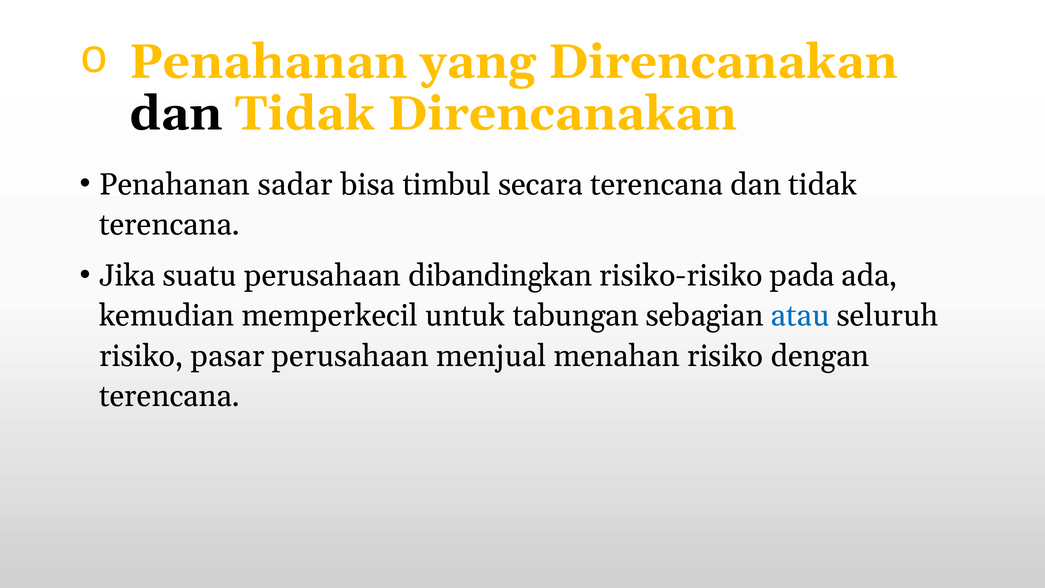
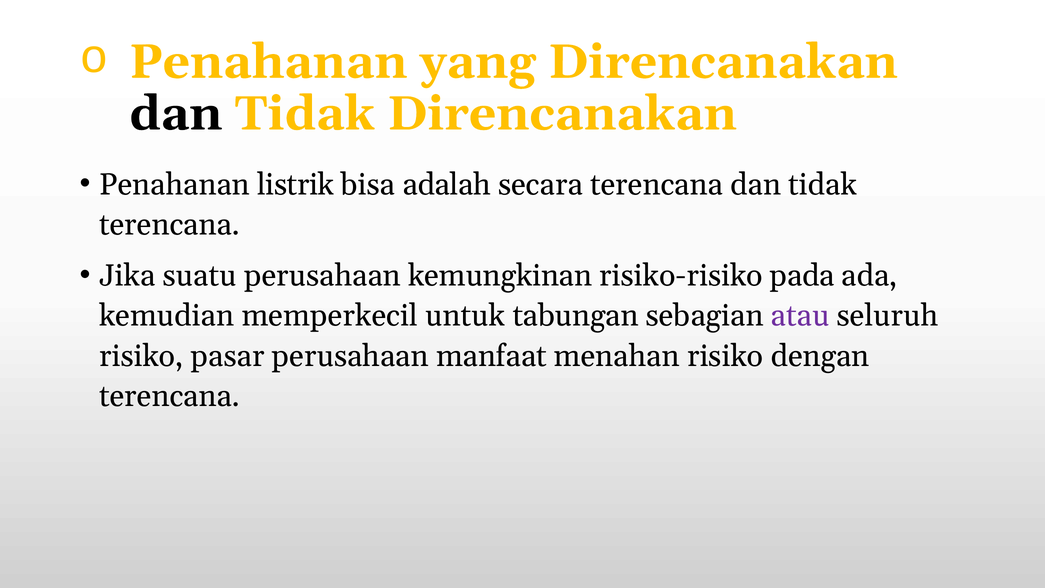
sadar: sadar -> listrik (296, 184)
timbul: timbul -> adalah (447, 184)
dibandingkan: dibandingkan -> kemungkinan (500, 276)
atau colour: blue -> purple (800, 316)
menjual: menjual -> manfaat (491, 356)
